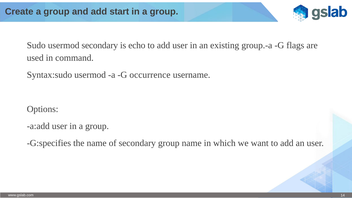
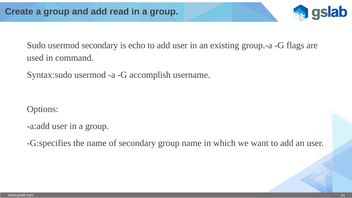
start: start -> read (119, 12)
occurrence: occurrence -> accomplish (150, 75)
